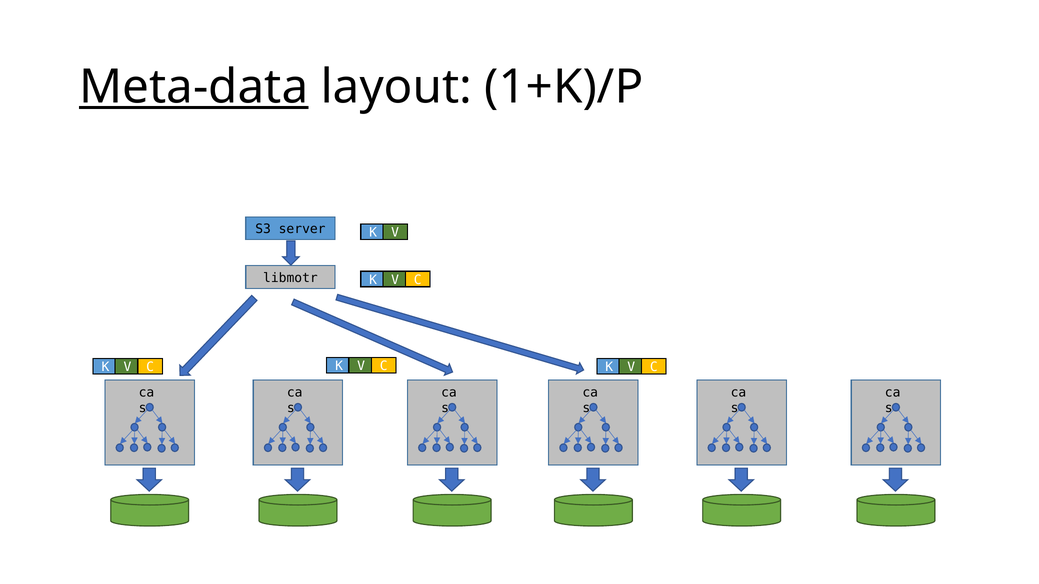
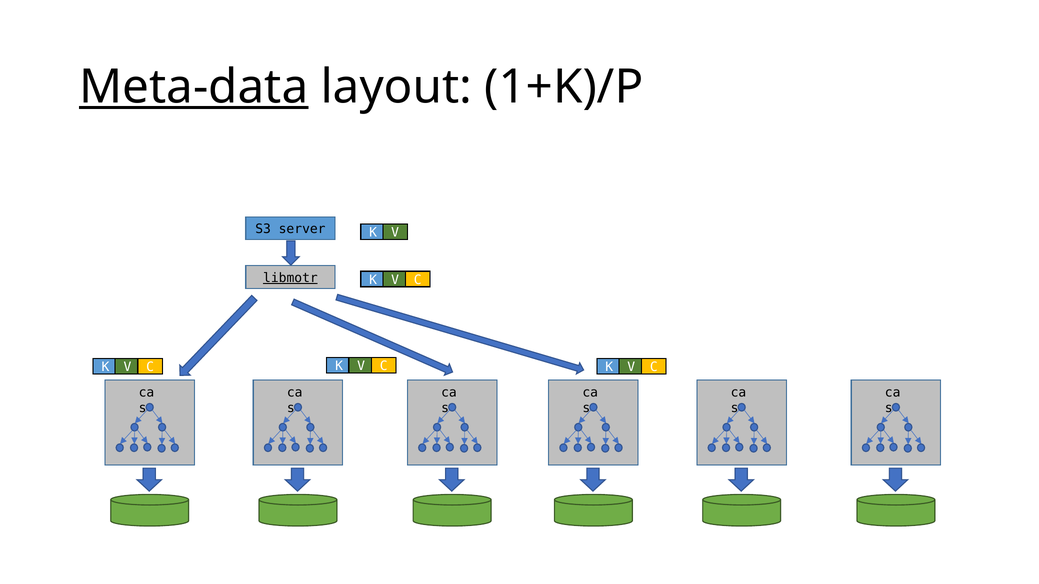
libmotr underline: none -> present (290, 278)
